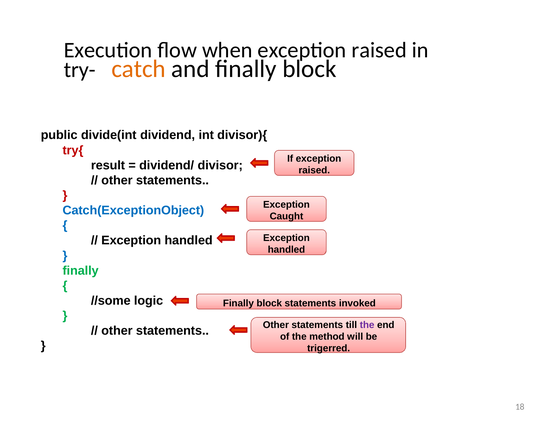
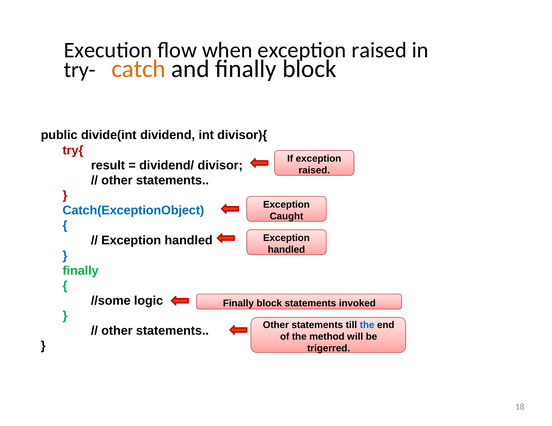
the colour: purple -> blue (367, 325)
